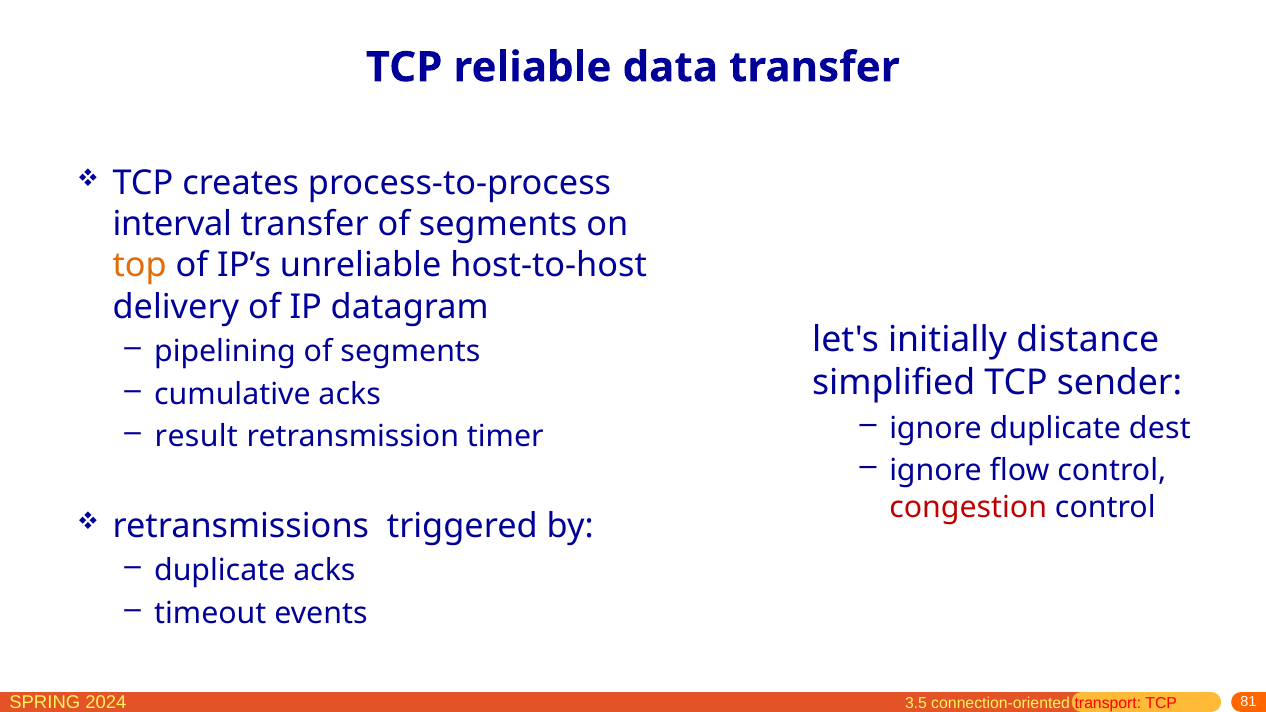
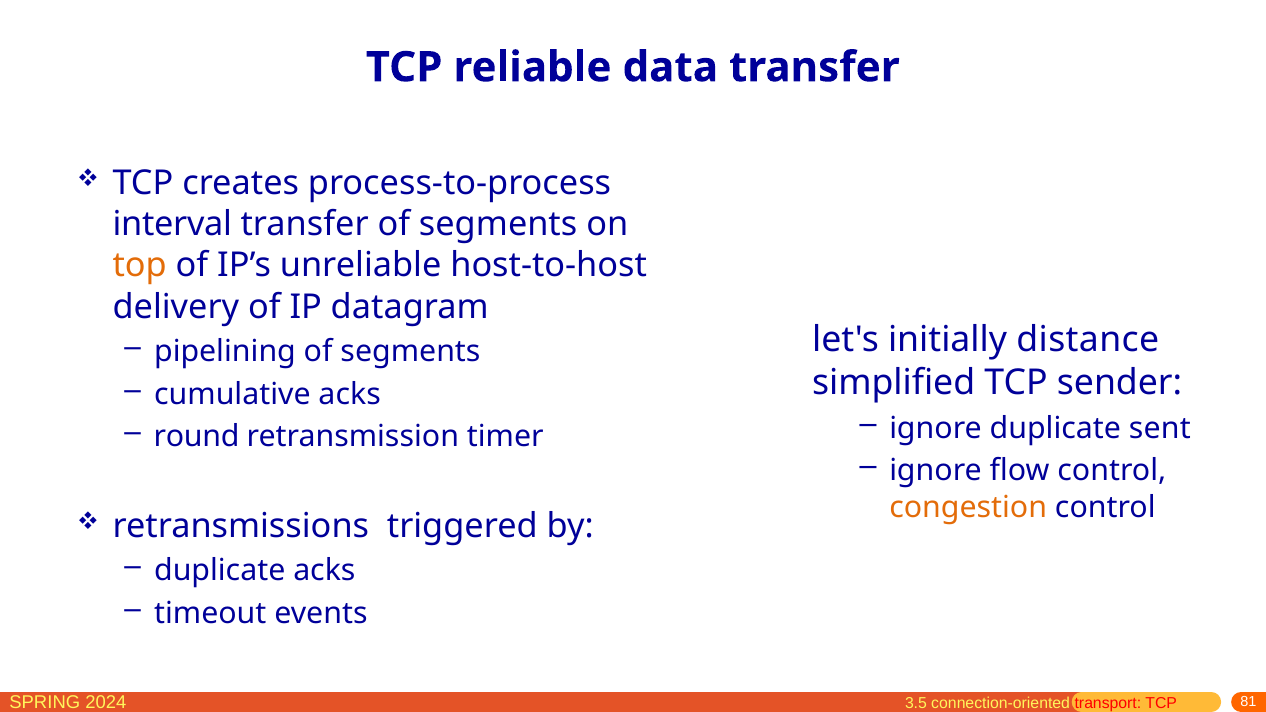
dest: dest -> sent (1160, 428)
result: result -> round (197, 437)
congestion colour: red -> orange (968, 507)
